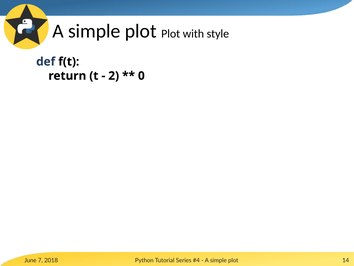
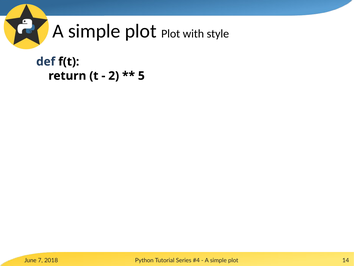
0: 0 -> 5 (141, 76)
